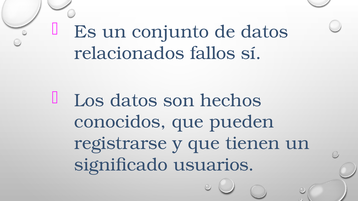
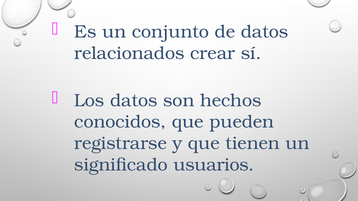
fallos: fallos -> crear (213, 53)
